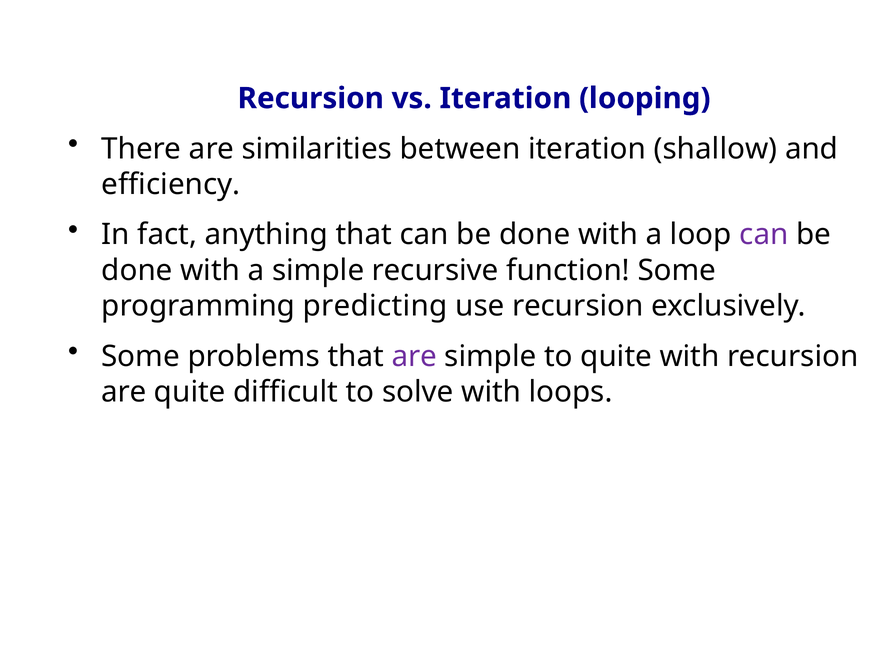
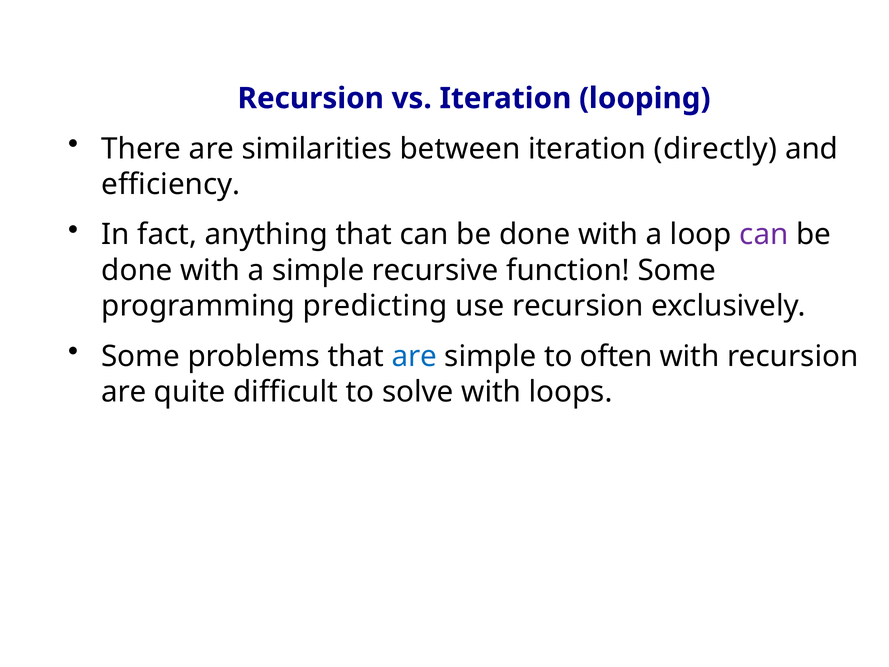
shallow: shallow -> directly (715, 149)
are colour: purple -> blue (414, 356)
to quite: quite -> often (616, 356)
